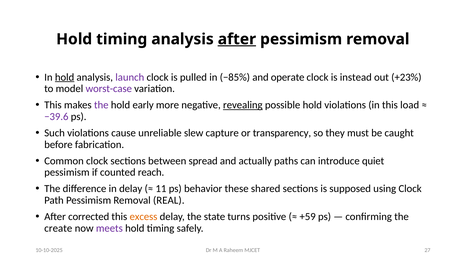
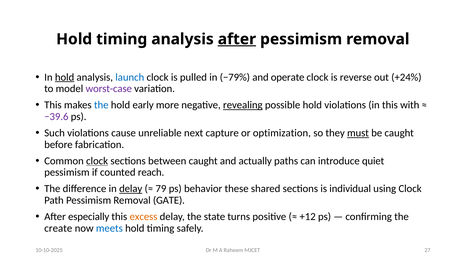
launch colour: purple -> blue (130, 77)
−85%: −85% -> −79% (235, 77)
instead: instead -> reverse (356, 77)
+23%: +23% -> +24% (406, 77)
the colour: purple -> blue (101, 105)
load: load -> with (410, 105)
slew: slew -> next (194, 133)
transparency: transparency -> optimization (282, 133)
must underline: none -> present (358, 133)
clock underline: none -> present (97, 161)
between spread: spread -> caught (203, 161)
delay underline: none -> present (131, 189)
11: 11 -> 79 (161, 189)
supposed: supposed -> individual (350, 189)
REAL: REAL -> GATE (169, 200)
corrected: corrected -> especially (89, 217)
+59: +59 -> +12 (308, 217)
meets colour: purple -> blue (109, 228)
